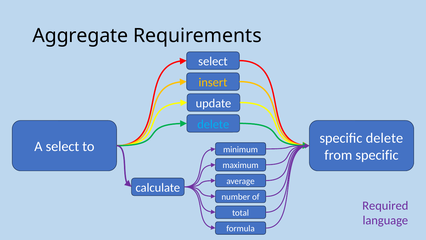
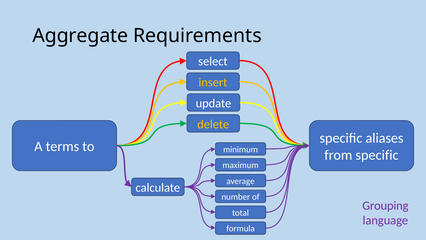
delete colour: light blue -> yellow (213, 124)
specific delete: delete -> aliases (385, 138)
A select: select -> terms (62, 146)
Required: Required -> Grouping (385, 205)
